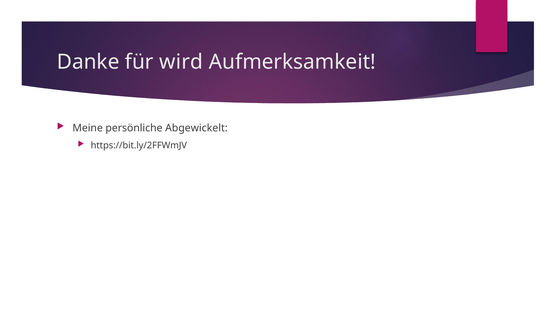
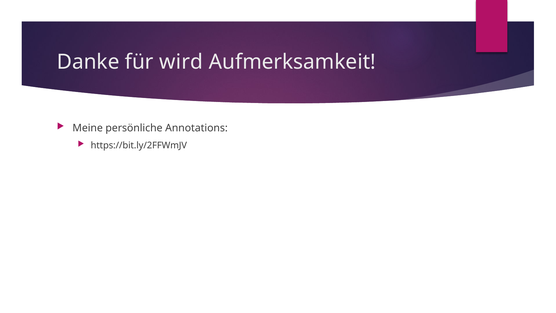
Abgewickelt: Abgewickelt -> Annotations (196, 128)
